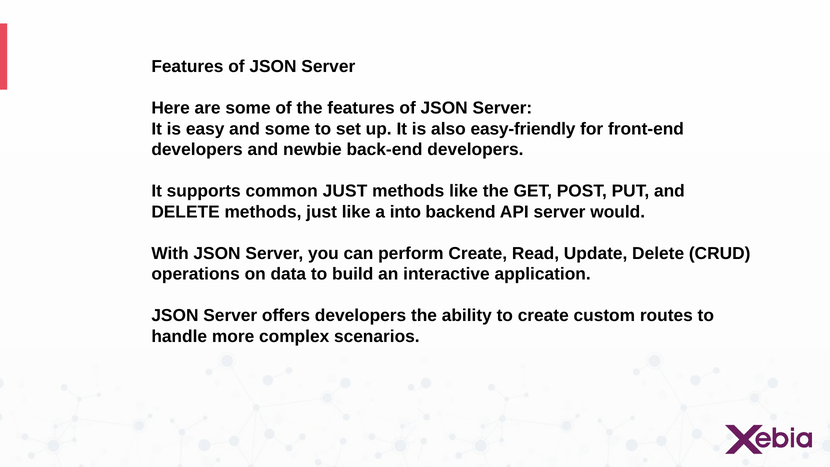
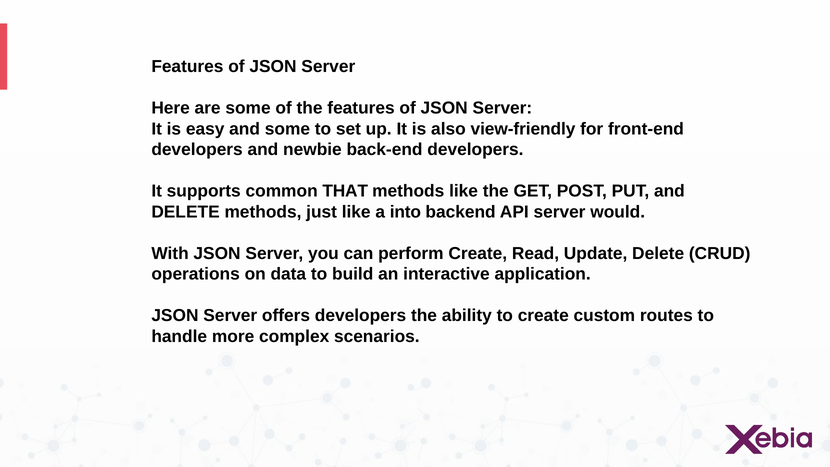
easy-friendly: easy-friendly -> view-friendly (523, 129)
common JUST: JUST -> THAT (345, 191)
